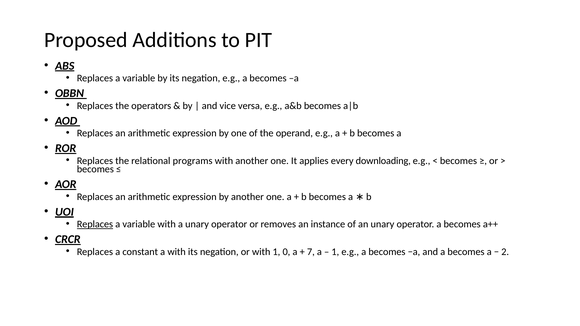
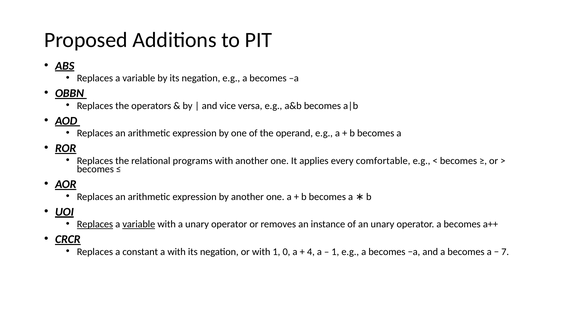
downloading: downloading -> comfortable (383, 161)
variable underline: none -> present (139, 224)
7: 7 -> 4 (311, 252)
2: 2 -> 7 (505, 252)
